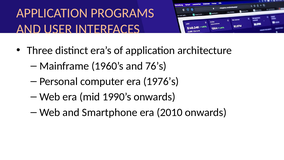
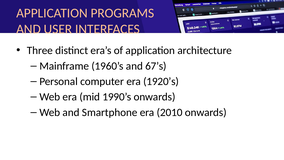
76’s: 76’s -> 67’s (156, 66)
1976’s: 1976’s -> 1920’s (161, 81)
